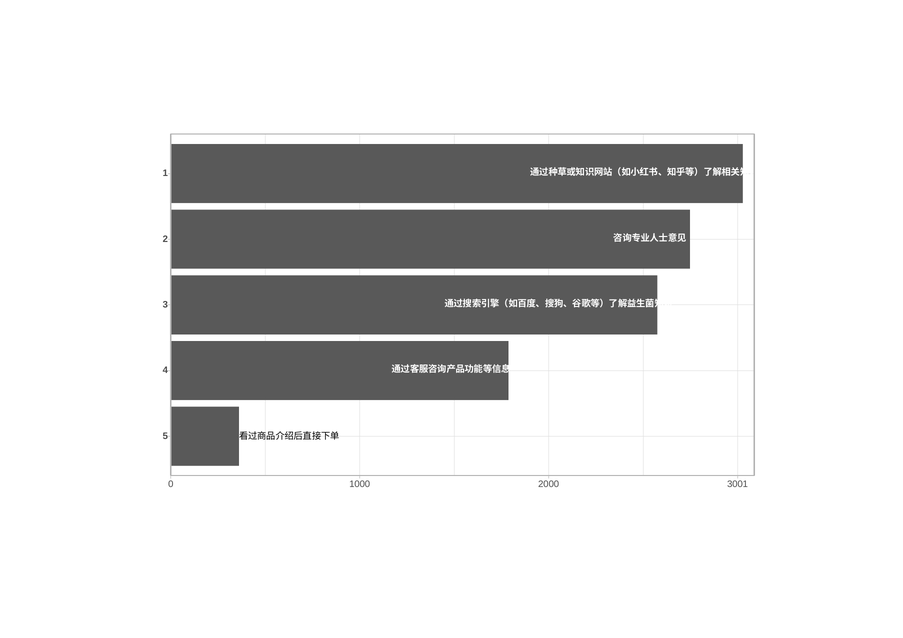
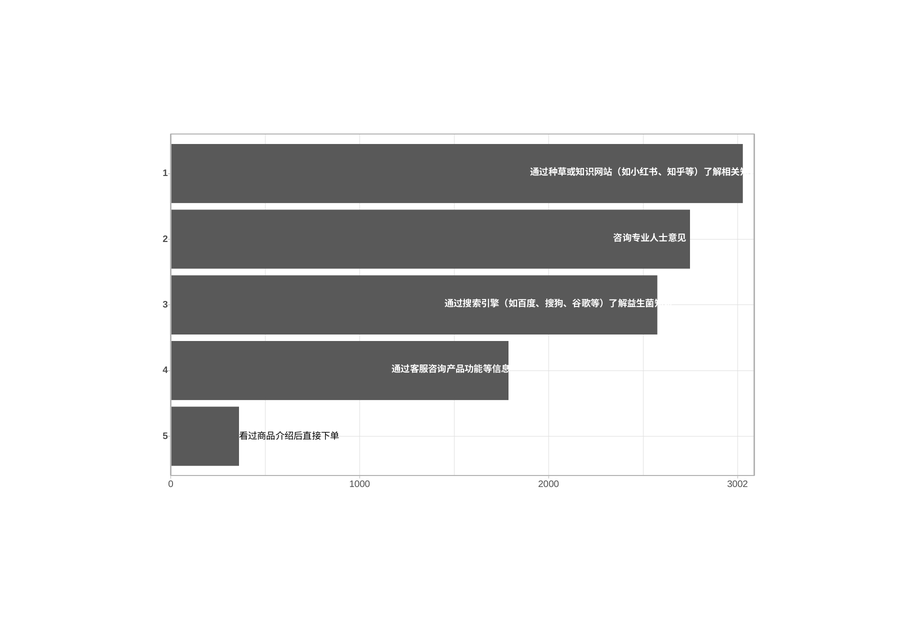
3001: 3001 -> 3002 (738, 484)
